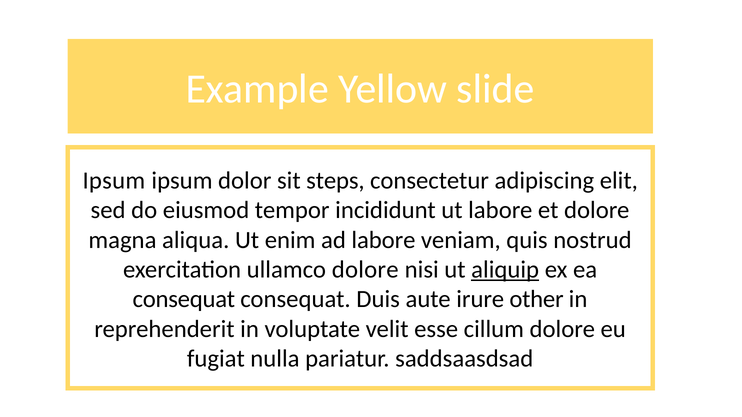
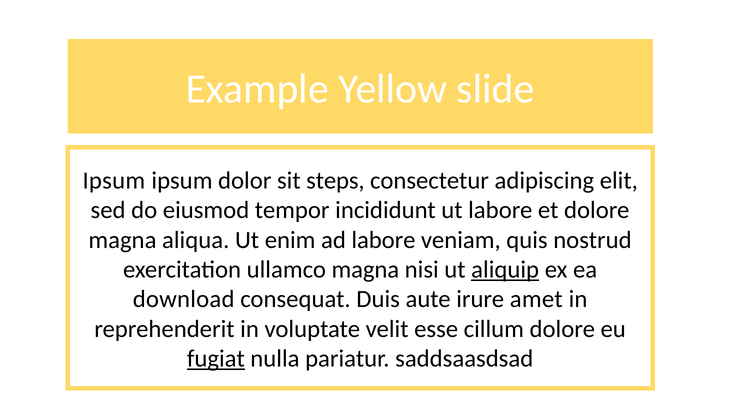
ullamco dolore: dolore -> magna (365, 270)
consequat: consequat -> download (184, 299)
other: other -> amet (536, 299)
fugiat underline: none -> present (216, 359)
